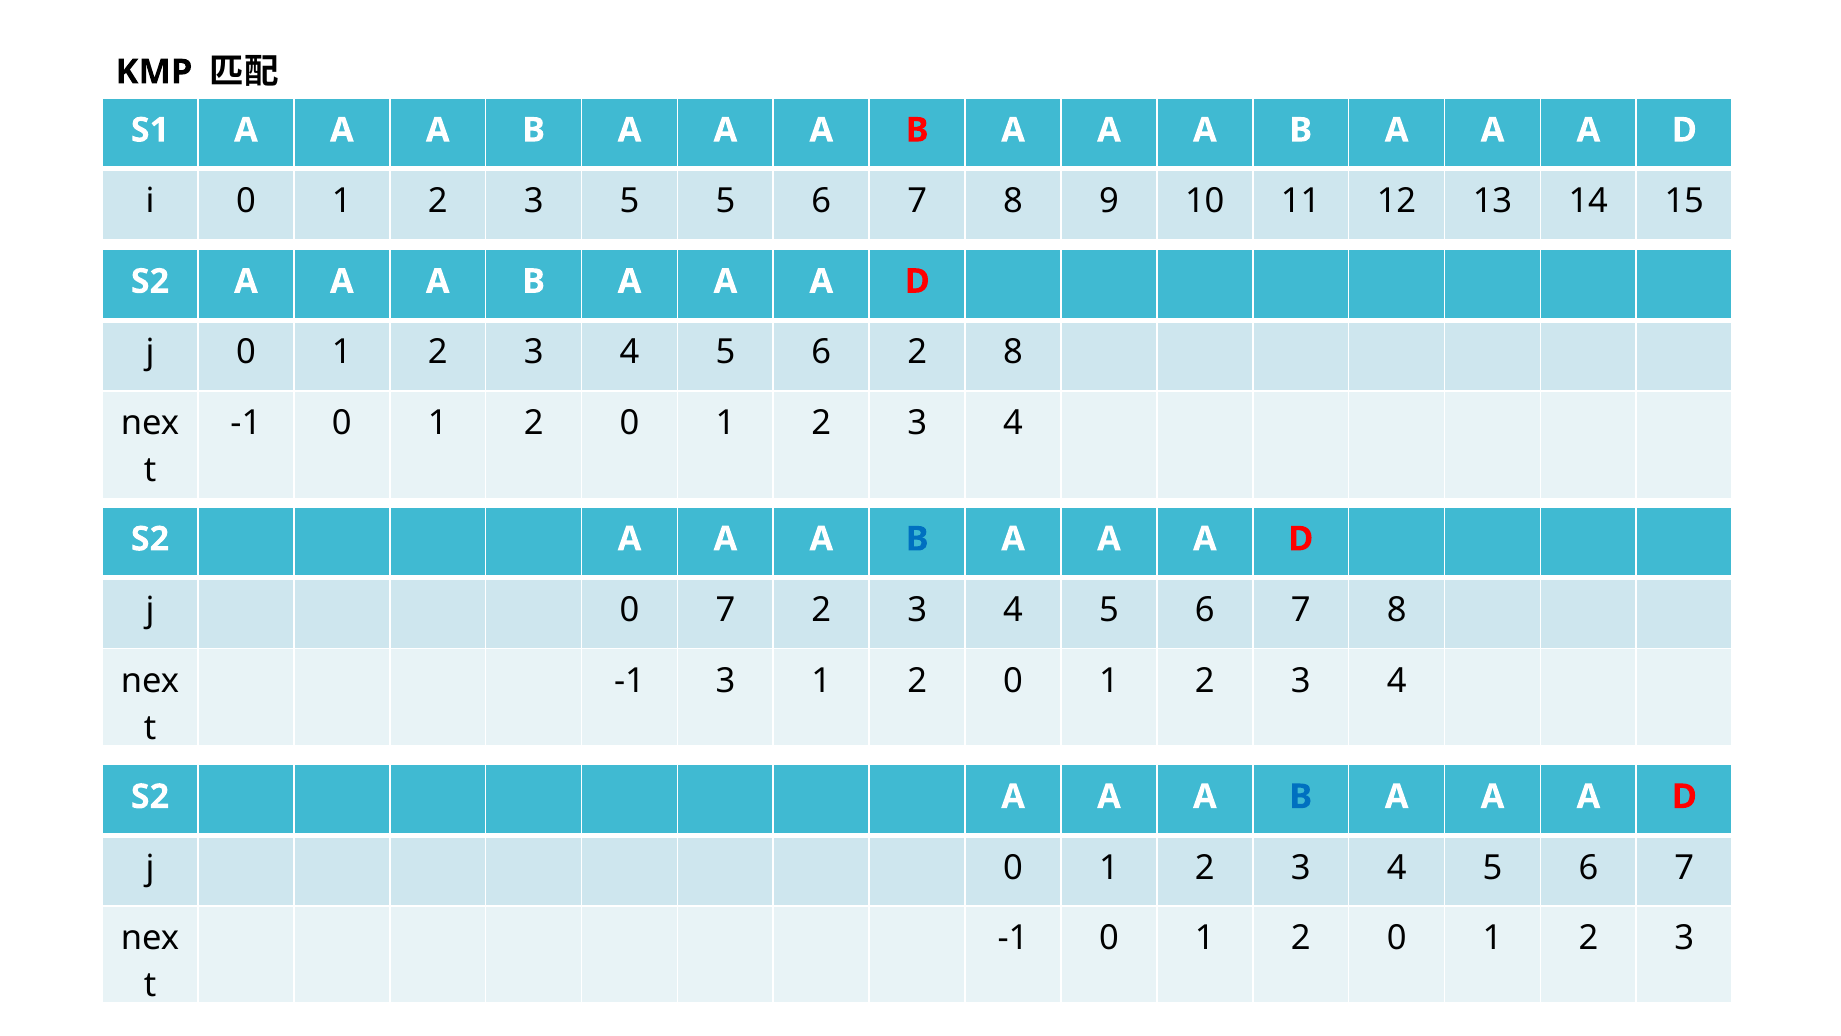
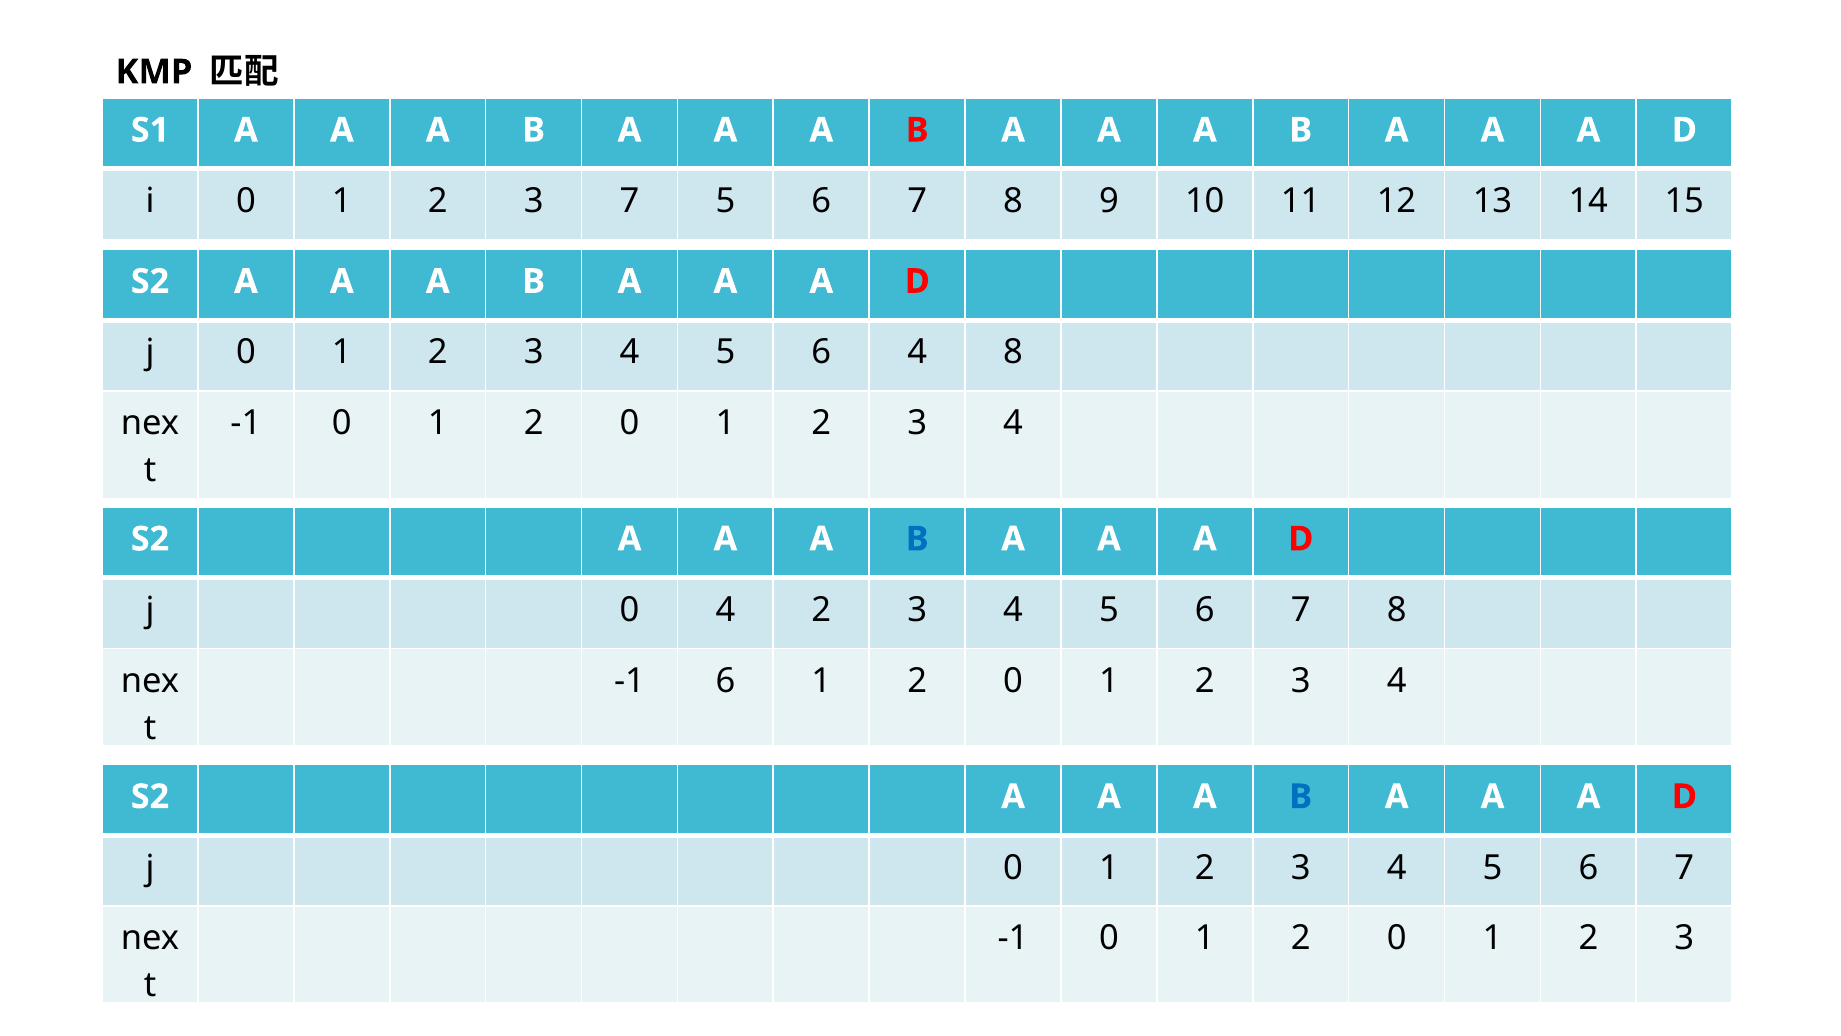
3 5: 5 -> 7 (630, 201)
6 2: 2 -> 4 (917, 352)
0 7: 7 -> 4 (725, 610)
-1 3: 3 -> 6 (725, 681)
